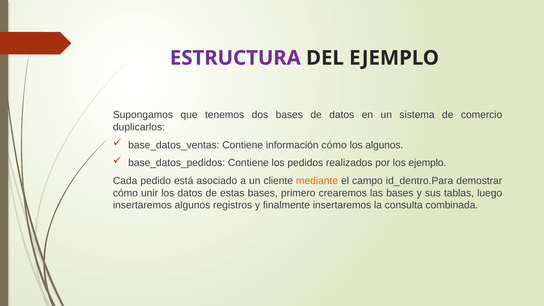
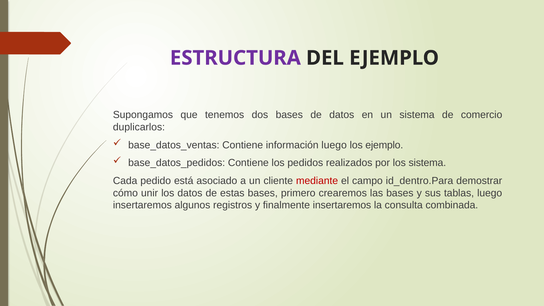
información cómo: cómo -> luego (334, 145)
los algunos: algunos -> ejemplo (384, 145)
los ejemplo: ejemplo -> sistema (427, 163)
mediante colour: orange -> red (317, 181)
